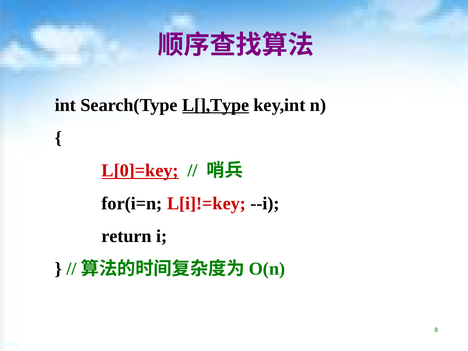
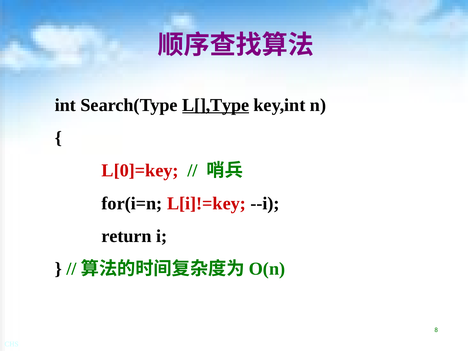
L[0]=key underline: present -> none (140, 171)
